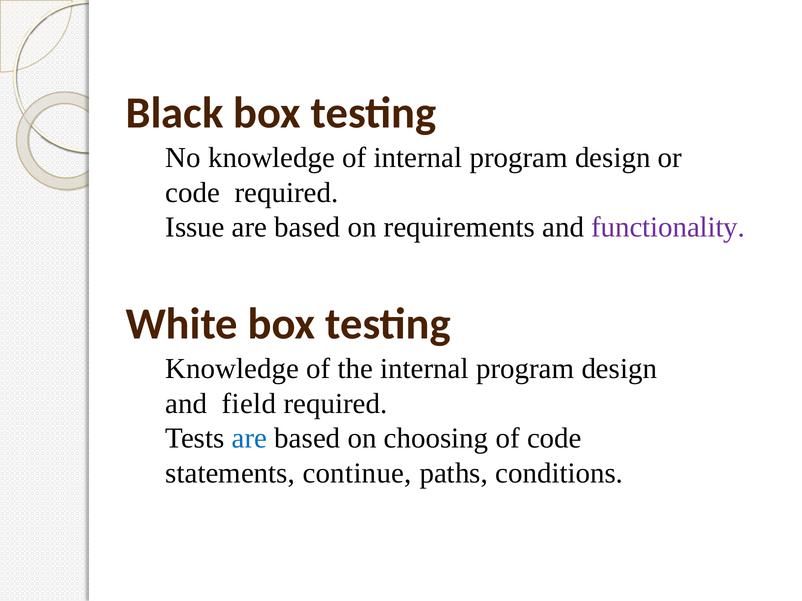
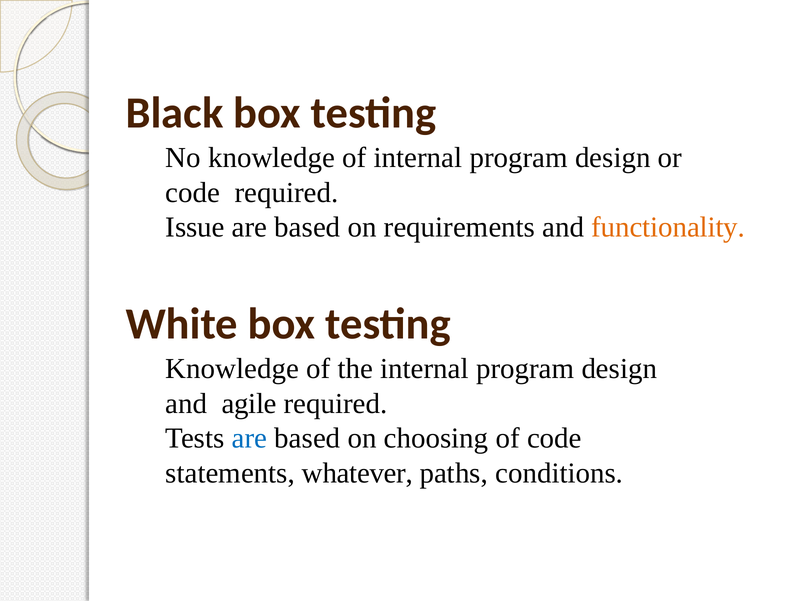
functionality colour: purple -> orange (668, 227)
field: field -> agile (249, 404)
continue: continue -> whatever (357, 473)
